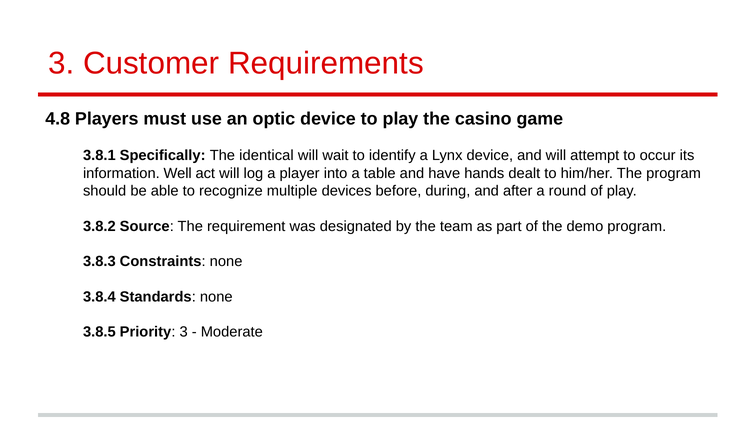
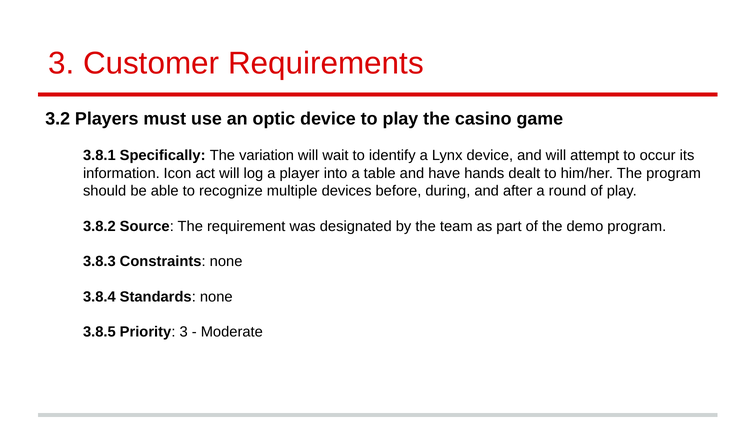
4.8: 4.8 -> 3.2 (58, 119)
identical: identical -> variation (267, 156)
Well: Well -> Icon (178, 173)
